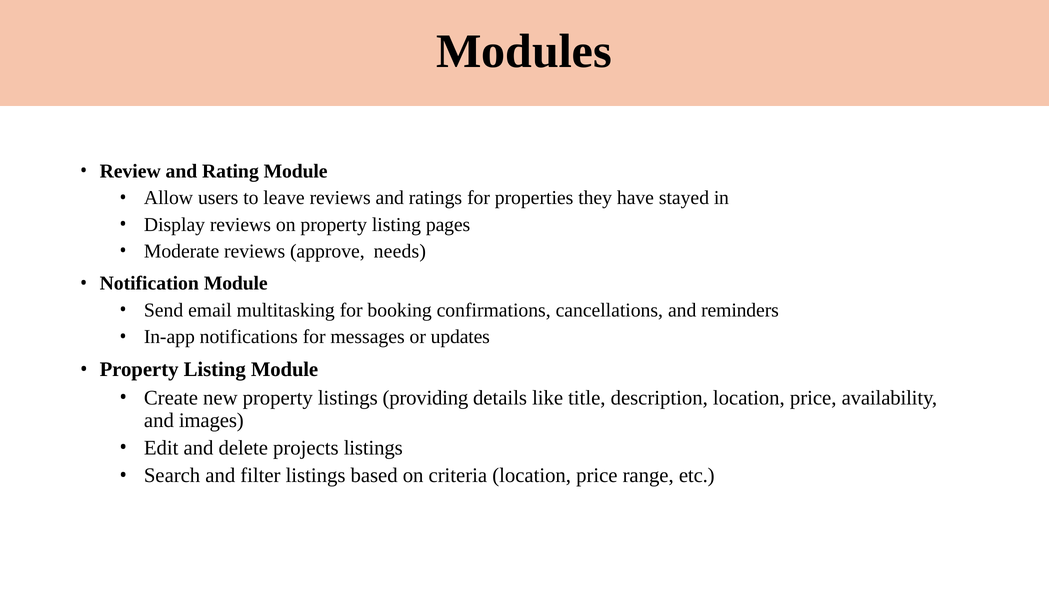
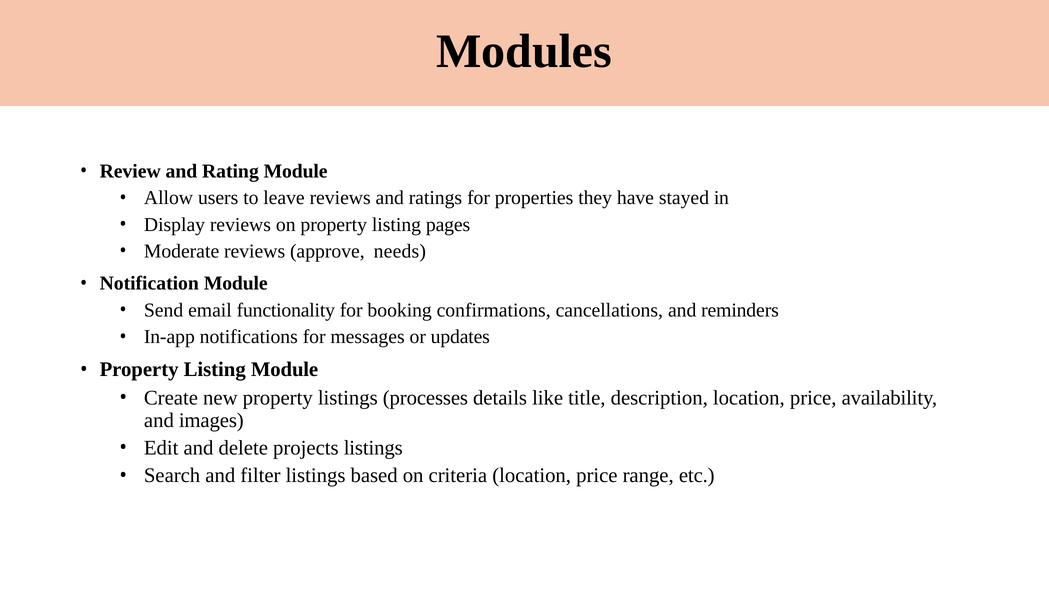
multitasking: multitasking -> functionality (286, 310)
providing: providing -> processes (425, 398)
